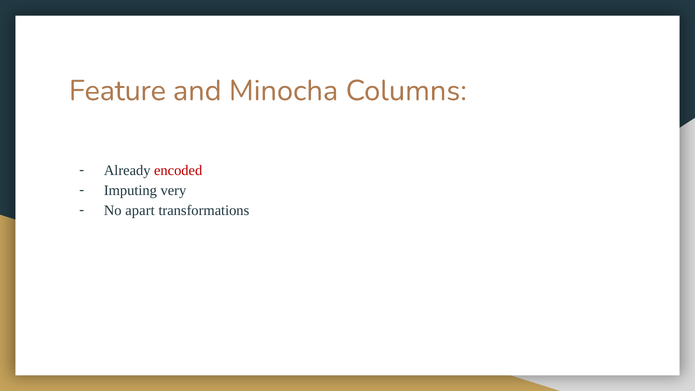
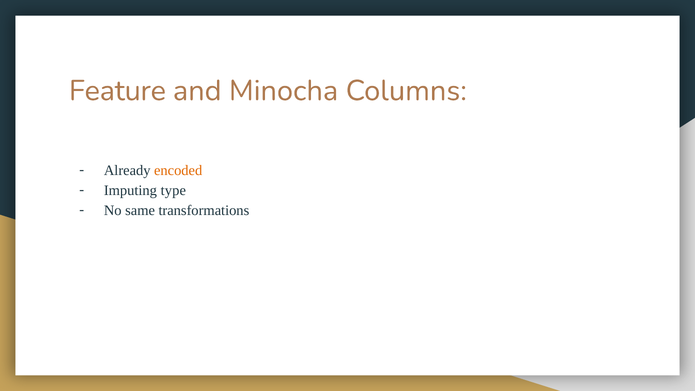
encoded colour: red -> orange (178, 171)
very: very -> type (173, 191)
apart: apart -> same (140, 211)
